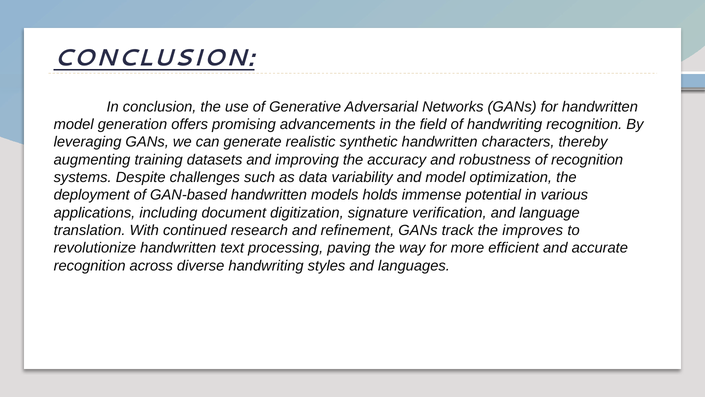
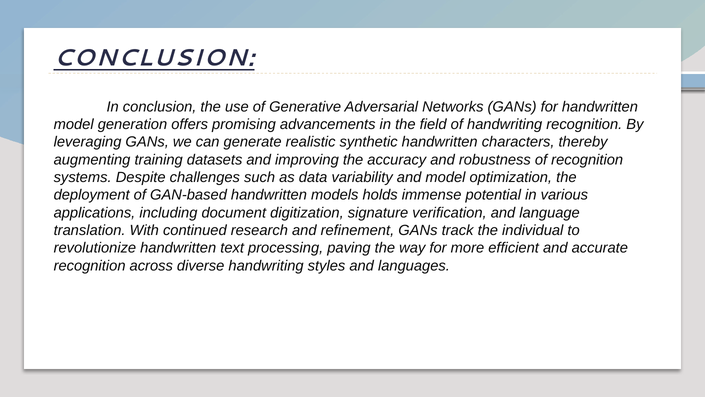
improves: improves -> individual (533, 230)
